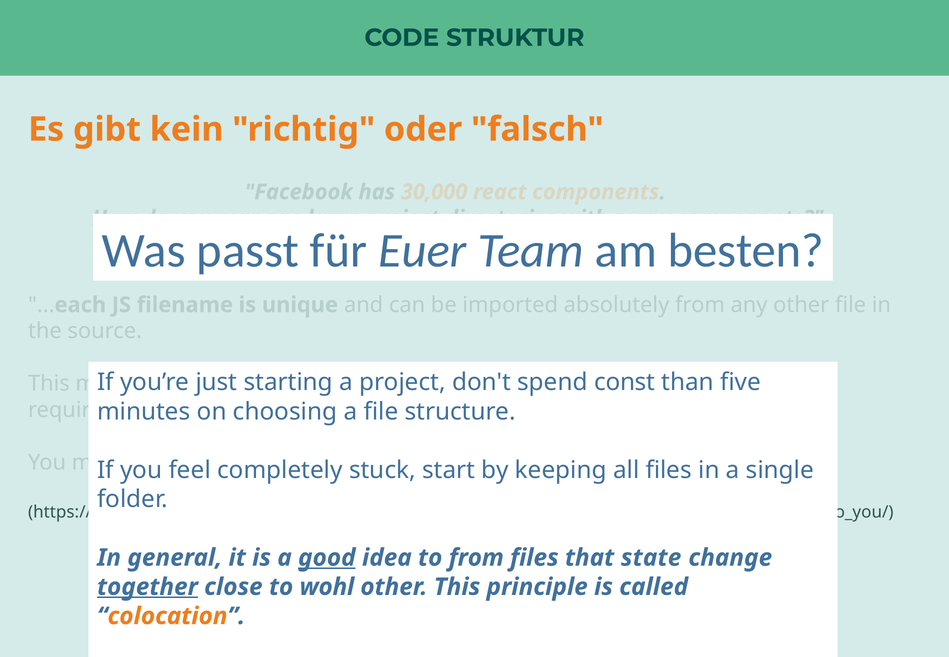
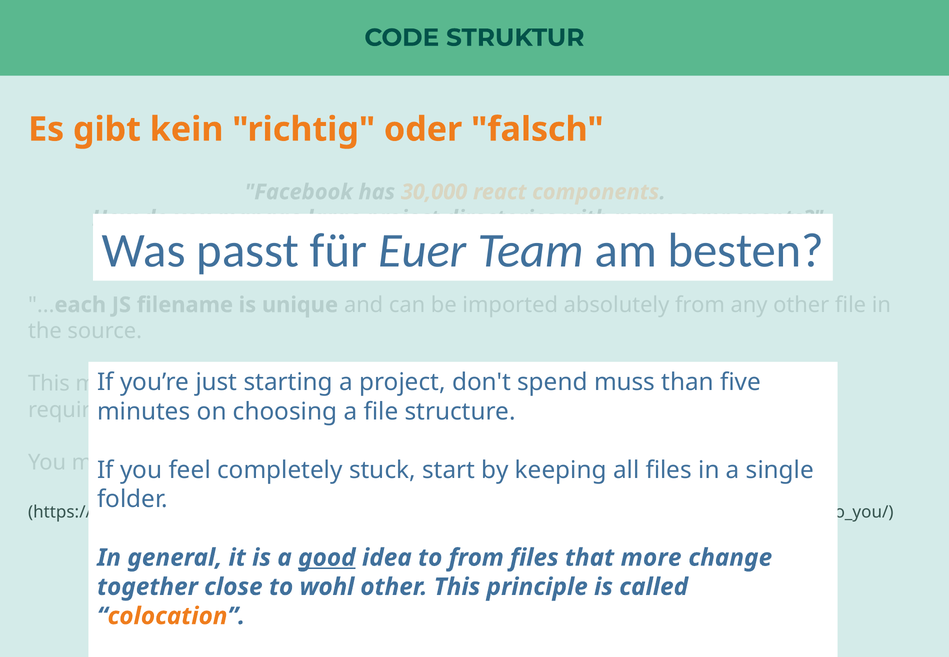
const: const -> muss (625, 382)
state: state -> more (651, 558)
together underline: present -> none (148, 587)
